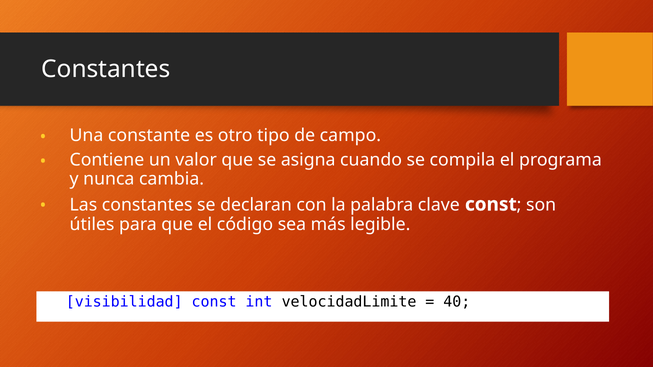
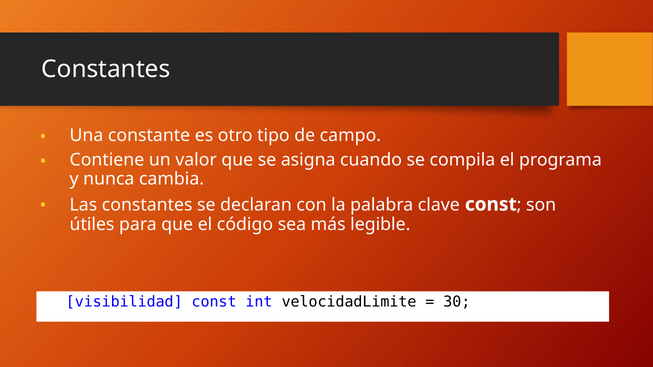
40: 40 -> 30 (457, 302)
